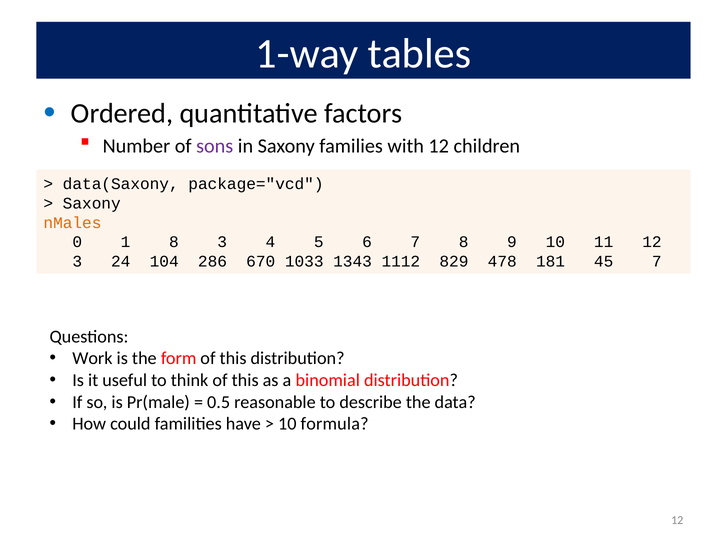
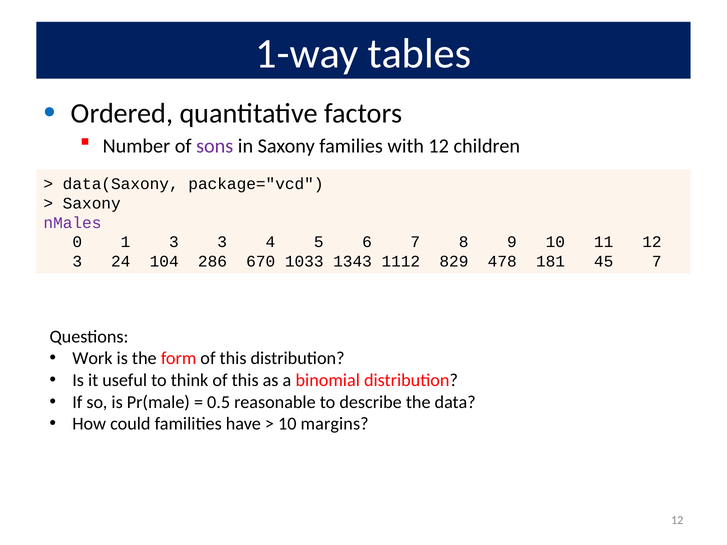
nMales colour: orange -> purple (72, 223)
1 8: 8 -> 3 (174, 242)
formula: formula -> margins (335, 424)
